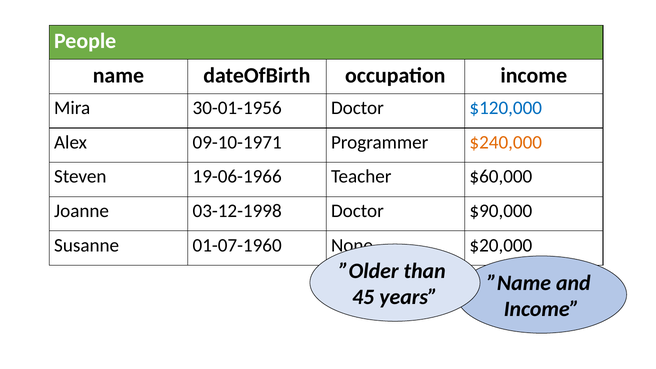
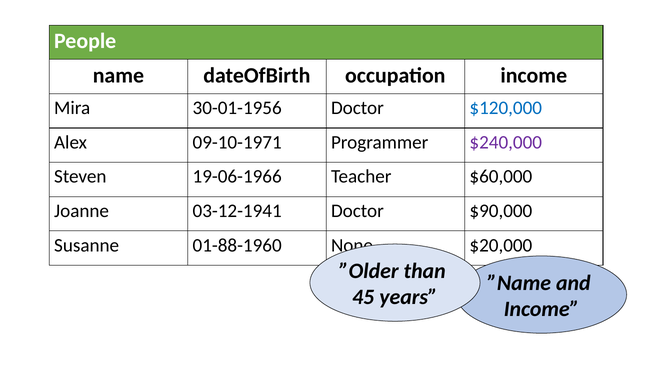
$240,000 colour: orange -> purple (506, 142)
03-12-1998: 03-12-1998 -> 03-12-1941 (237, 211)
01-07-1960: 01-07-1960 -> 01-88-1960 (237, 245)
